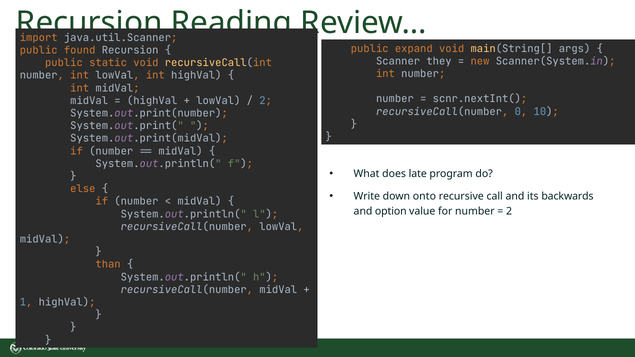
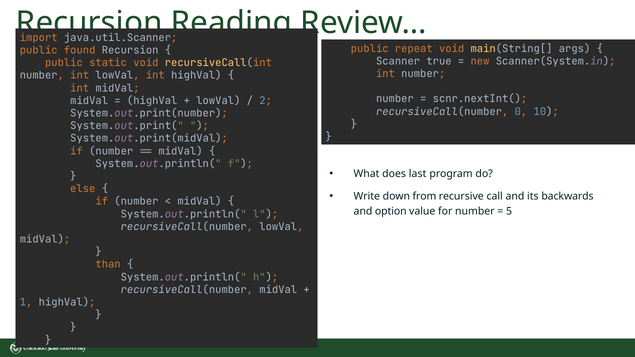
expand: expand -> repeat (414, 49)
they: they -> true (439, 61)
late: late -> last (418, 174)
onto: onto -> from (425, 196)
2: 2 -> 5 (509, 211)
